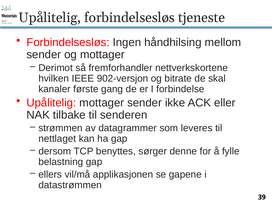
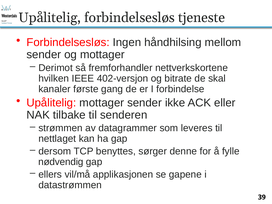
902-versjon: 902-versjon -> 402-versjon (122, 78)
belastning: belastning -> nødvendig (61, 162)
